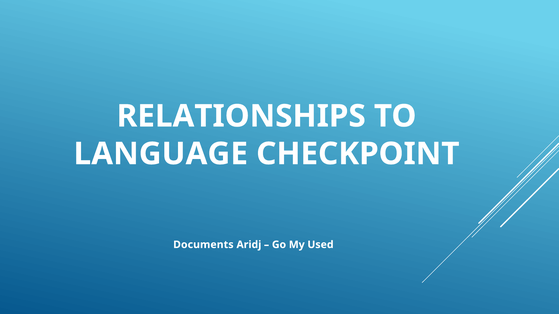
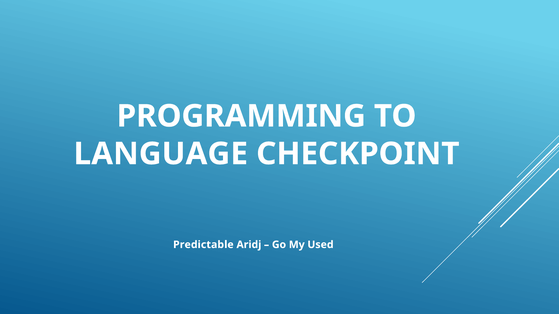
RELATIONSHIPS: RELATIONSHIPS -> PROGRAMMING (241, 116)
Documents: Documents -> Predictable (203, 245)
